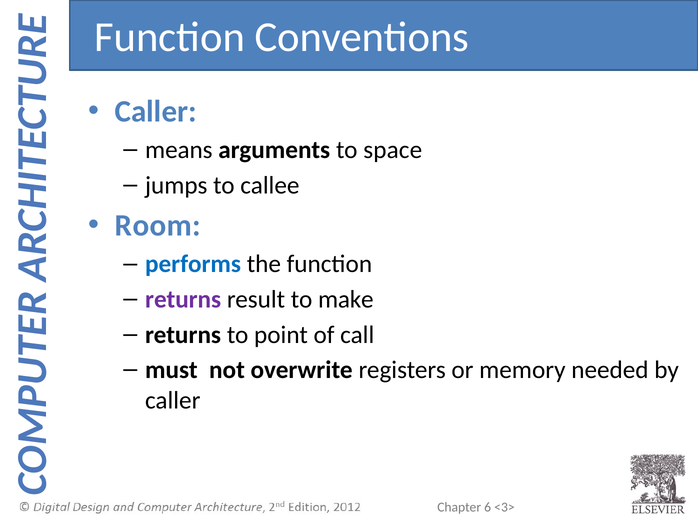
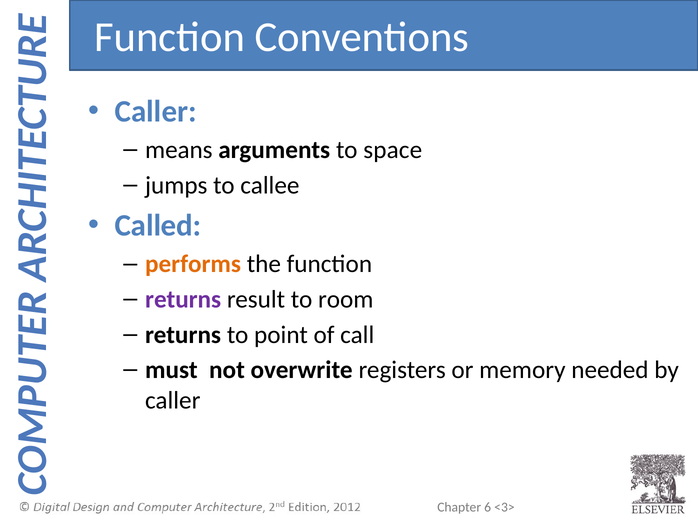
Room: Room -> Called (158, 225)
performs colour: blue -> orange (193, 264)
make: make -> room (346, 299)
